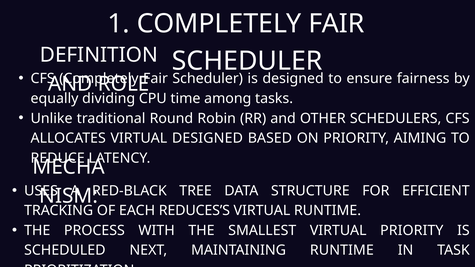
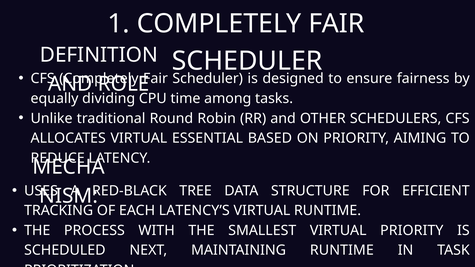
VIRTUAL DESIGNED: DESIGNED -> ESSENTIAL (208, 138)
REDUCES’S: REDUCES’S -> LATENCY’S (194, 211)
